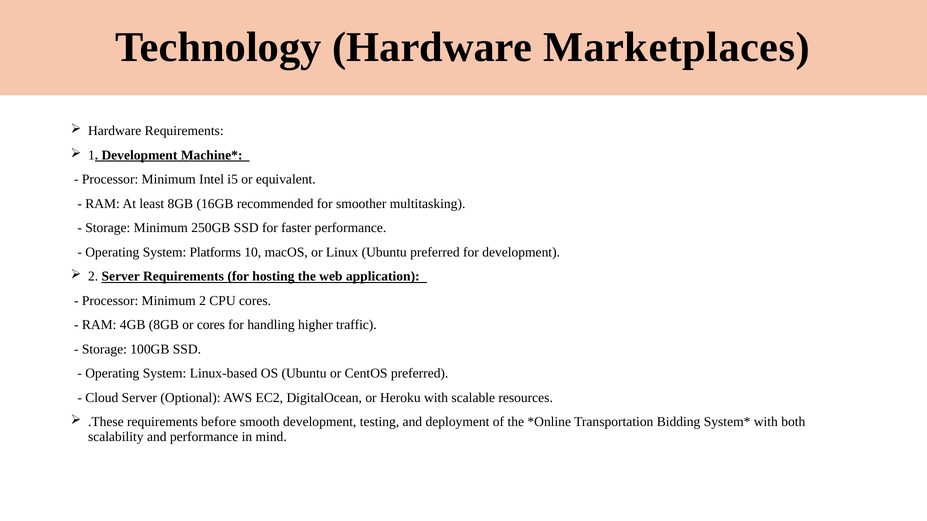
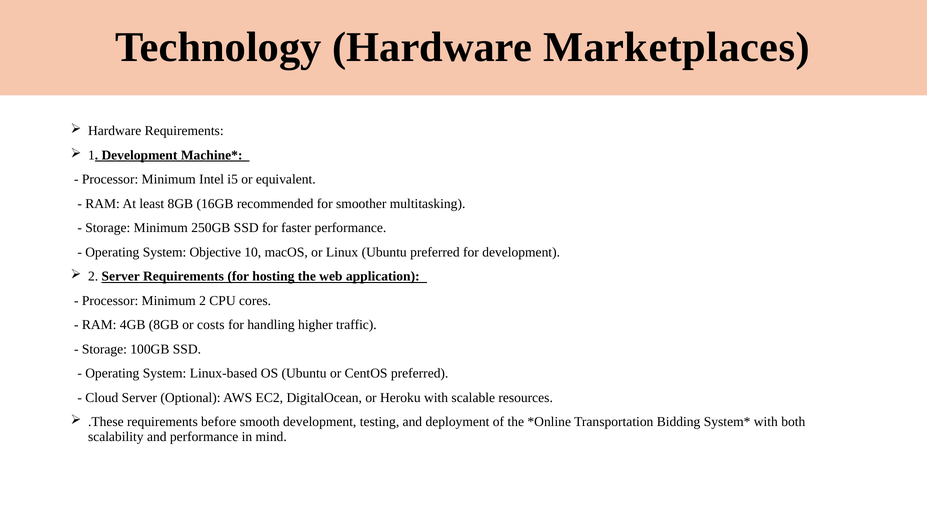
Platforms: Platforms -> Objective (215, 252)
or cores: cores -> costs (211, 325)
